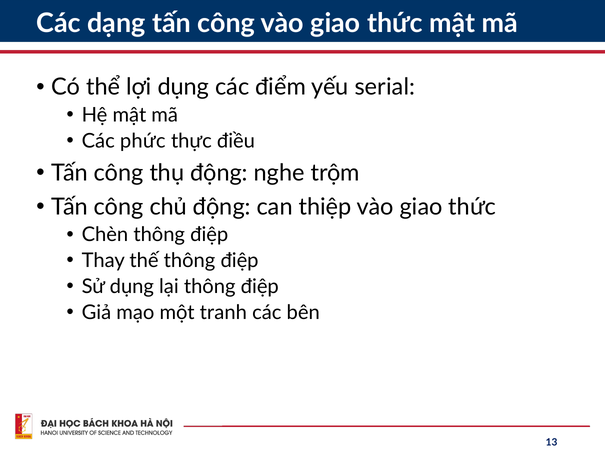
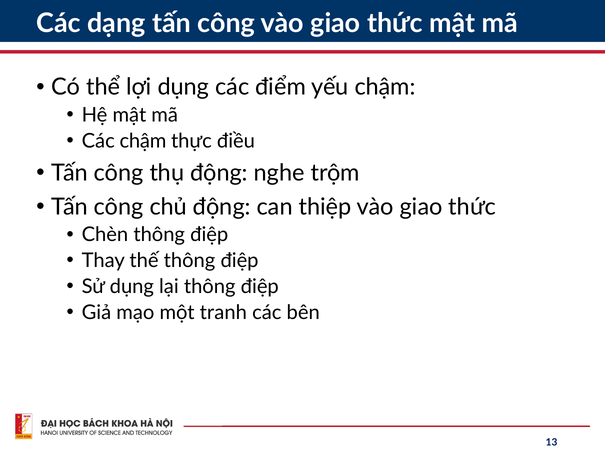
yếu serial: serial -> chậm (385, 87)
Các phức: phức -> chậm (143, 141)
